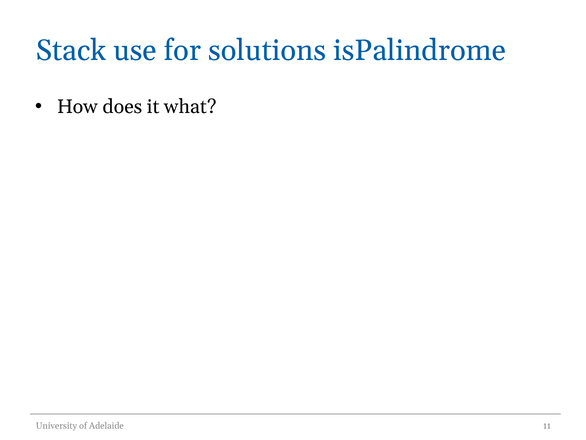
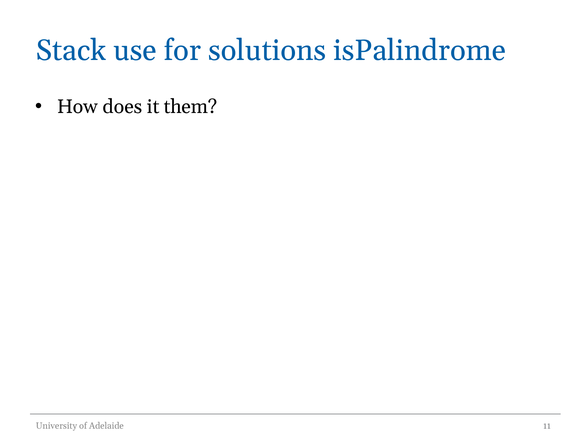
what: what -> them (191, 107)
